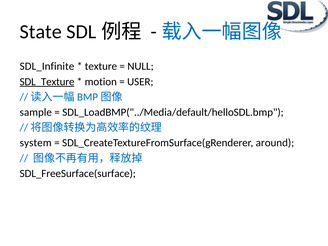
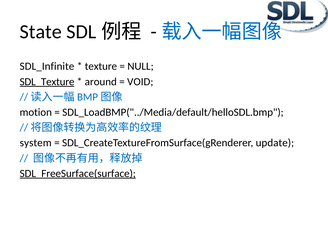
motion: motion -> around (101, 82)
USER: USER -> VOID (140, 82)
sample: sample -> motion (36, 112)
around: around -> update (275, 143)
SDL_FreeSurface(surface underline: none -> present (78, 173)
